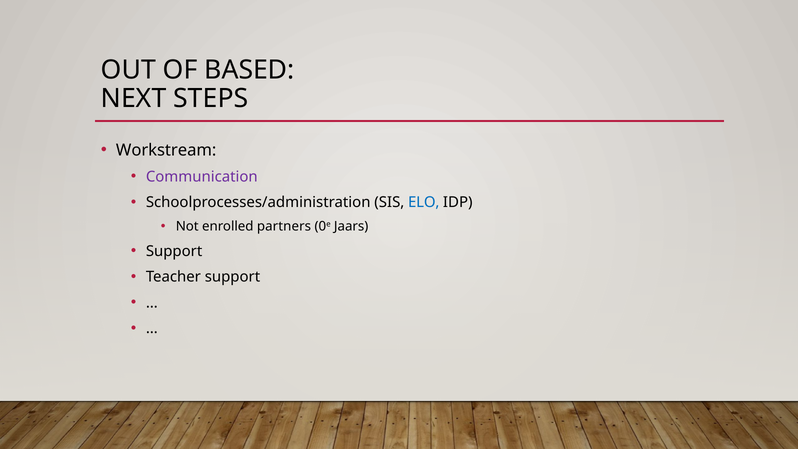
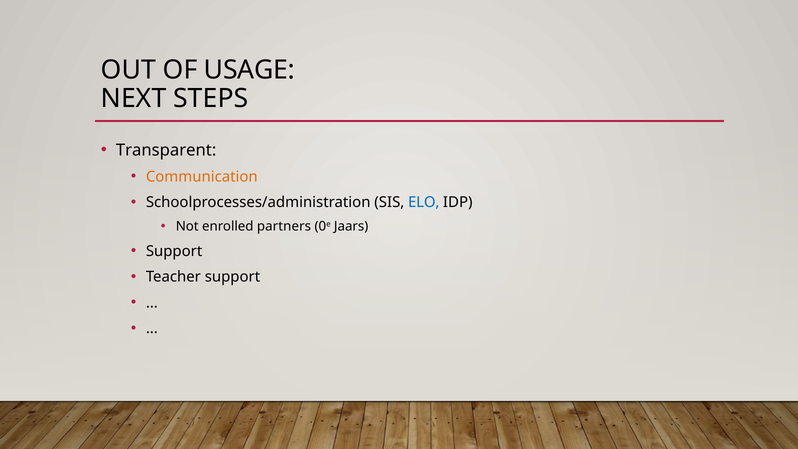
BASED: BASED -> USAGE (249, 70)
Workstream: Workstream -> Transparent (166, 150)
Communication colour: purple -> orange (202, 177)
